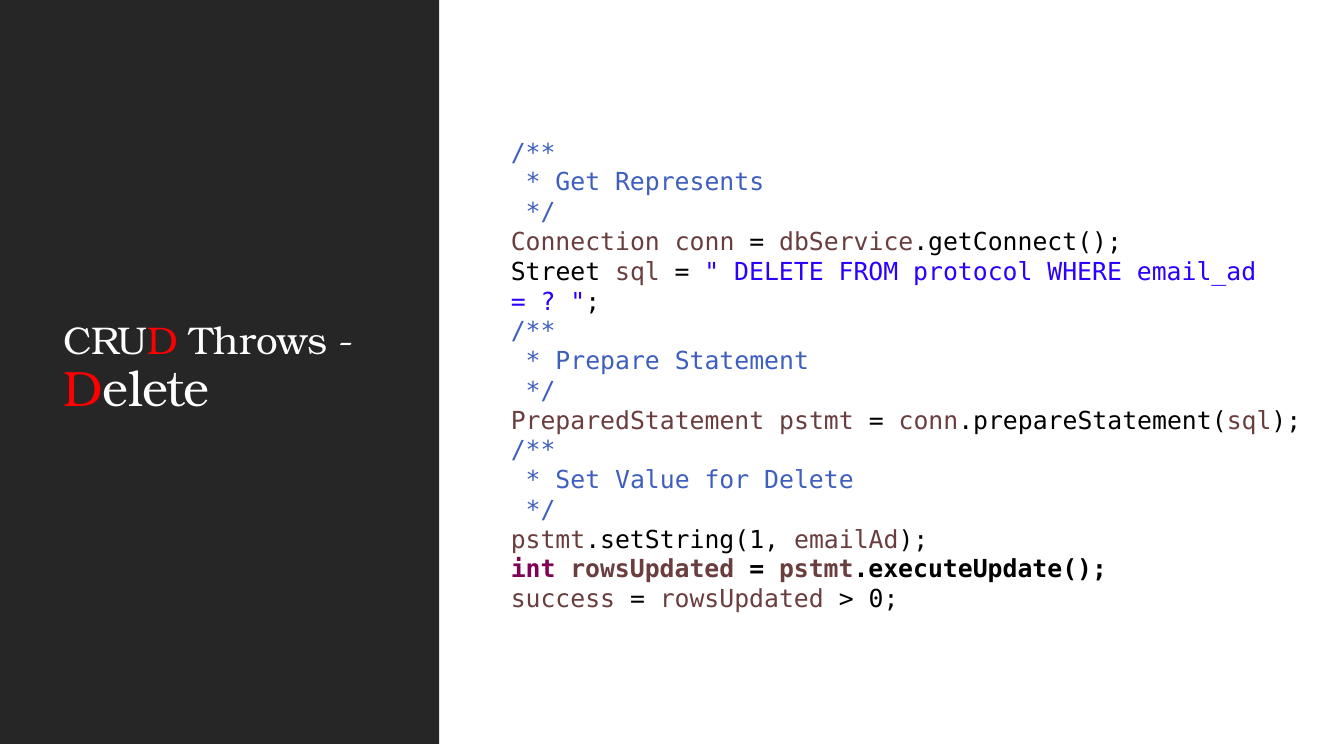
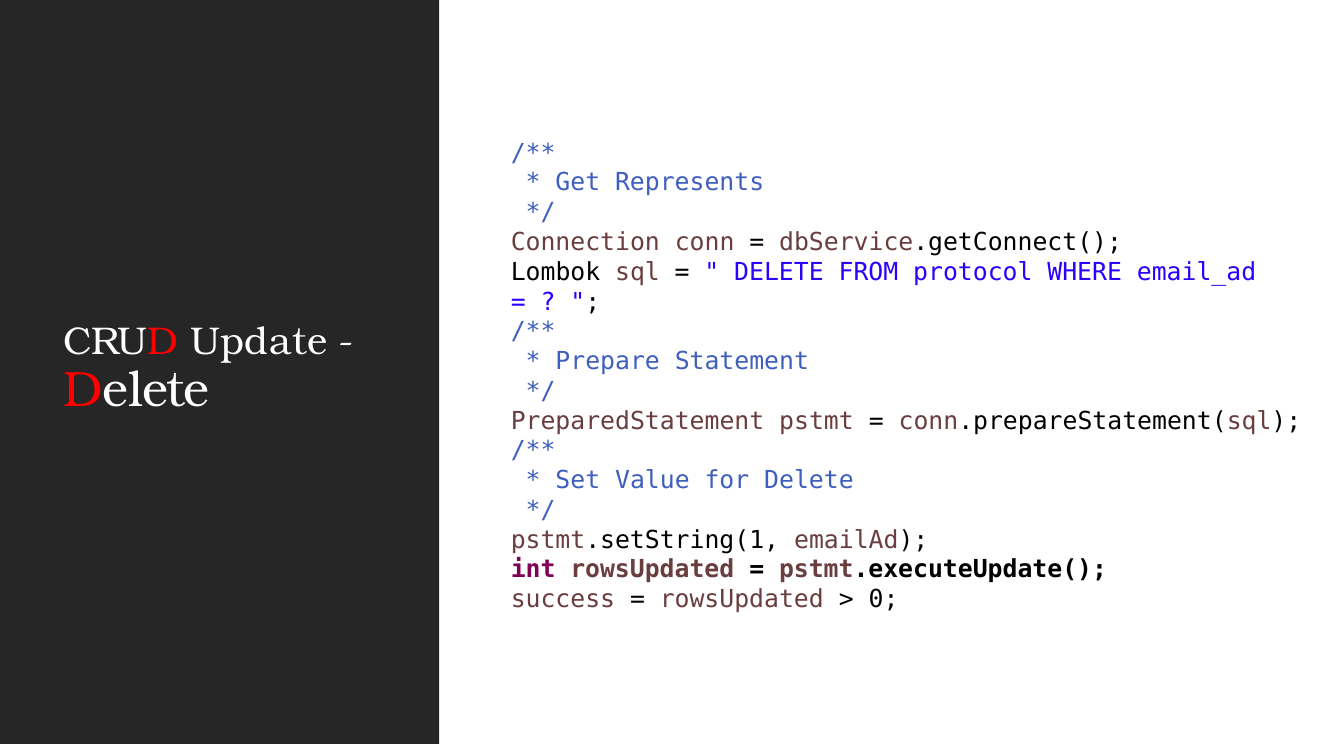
Street: Street -> Lombok (556, 272)
Throws: Throws -> Update (259, 342)
